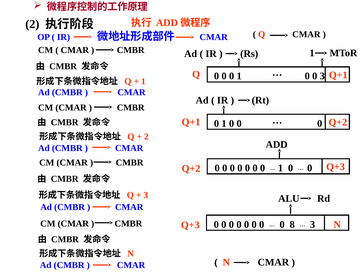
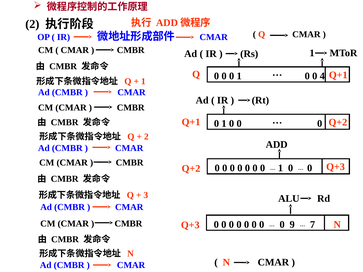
0 3: 3 -> 4 (322, 76)
8: 8 -> 9 (292, 225)
3: 3 -> 7 (313, 225)
